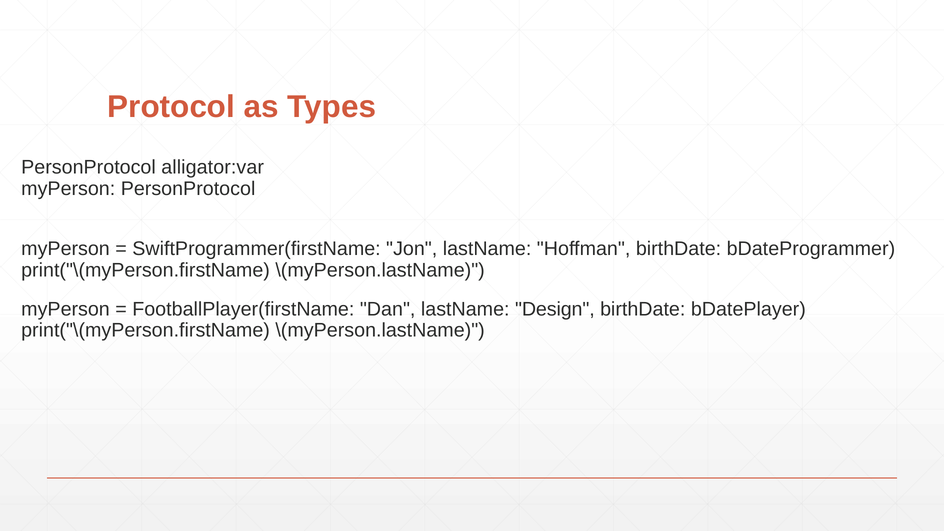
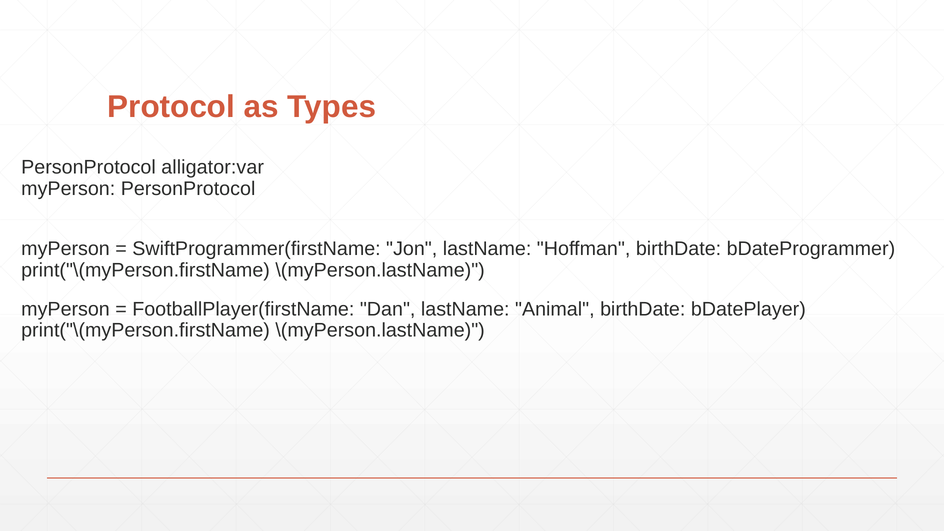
Design: Design -> Animal (555, 309)
